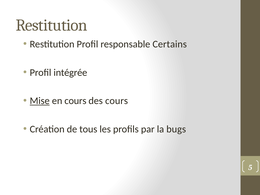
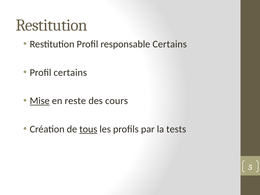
Profil intégrée: intégrée -> certains (70, 72)
en cours: cours -> reste (75, 101)
tous underline: none -> present (88, 129)
bugs: bugs -> tests (176, 129)
